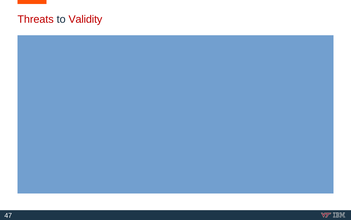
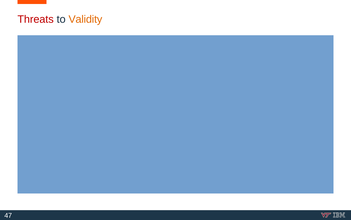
Validity colour: red -> orange (85, 19)
